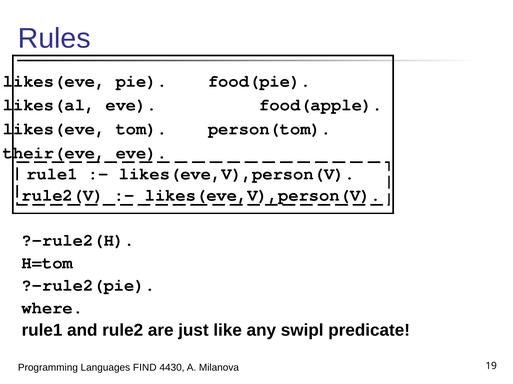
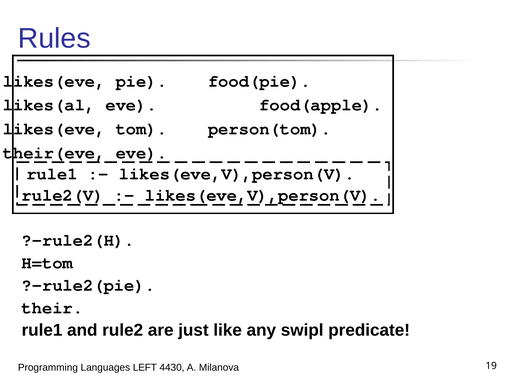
where: where -> their (52, 308)
FIND: FIND -> LEFT (145, 368)
